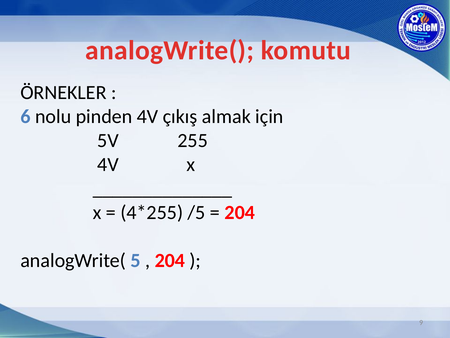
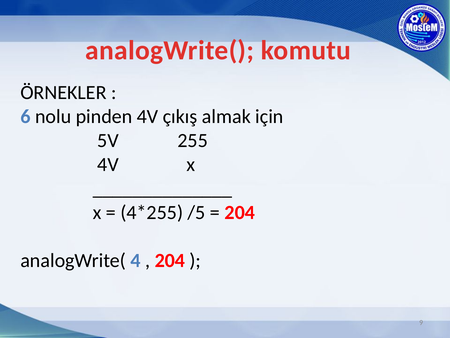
5: 5 -> 4 (136, 260)
